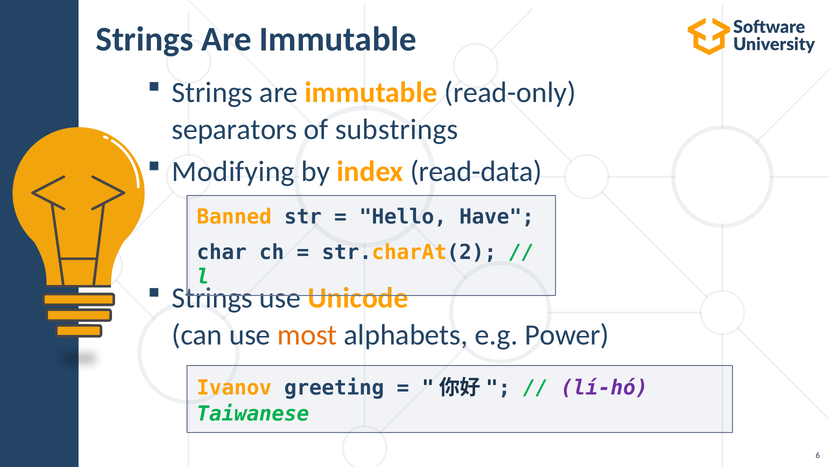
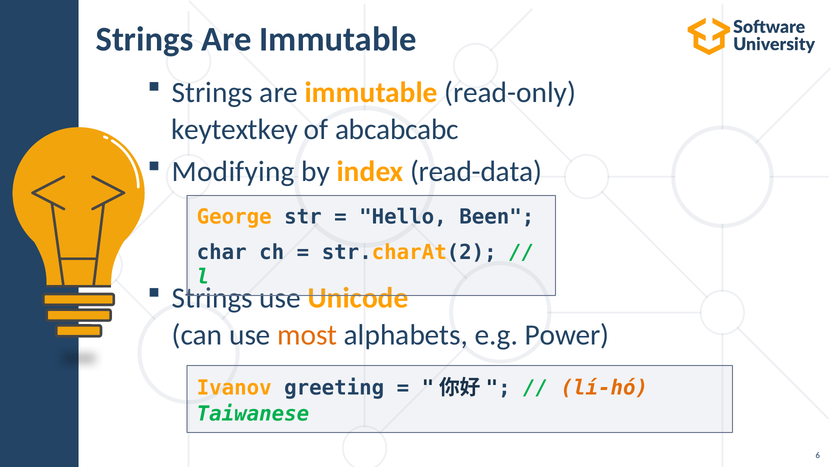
separators: separators -> keytextkey (235, 130)
substrings: substrings -> abcabcabc (397, 130)
Banned: Banned -> George (234, 217)
Have: Have -> Been (497, 217)
lí-hó colour: purple -> orange (604, 388)
